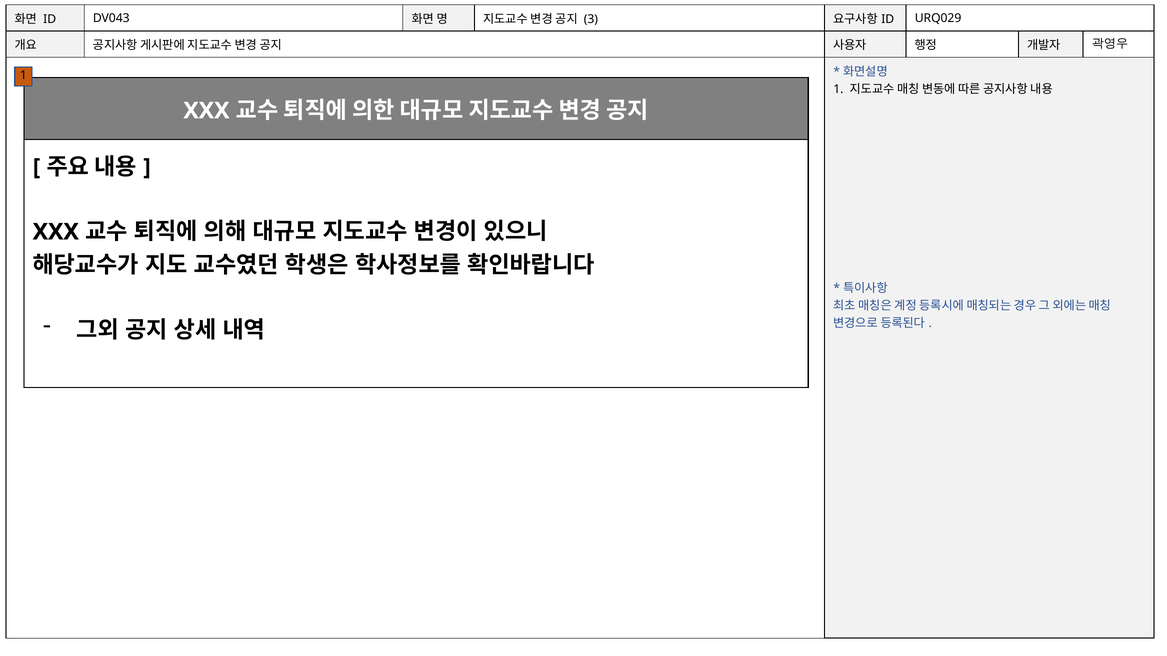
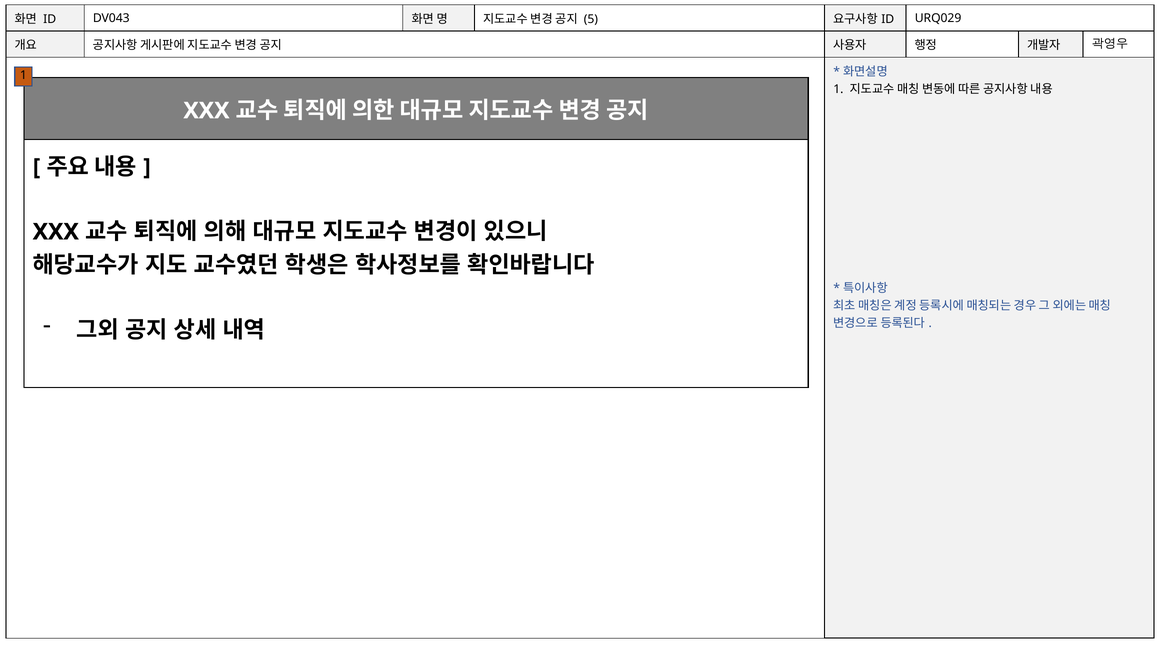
3: 3 -> 5 (591, 19)
